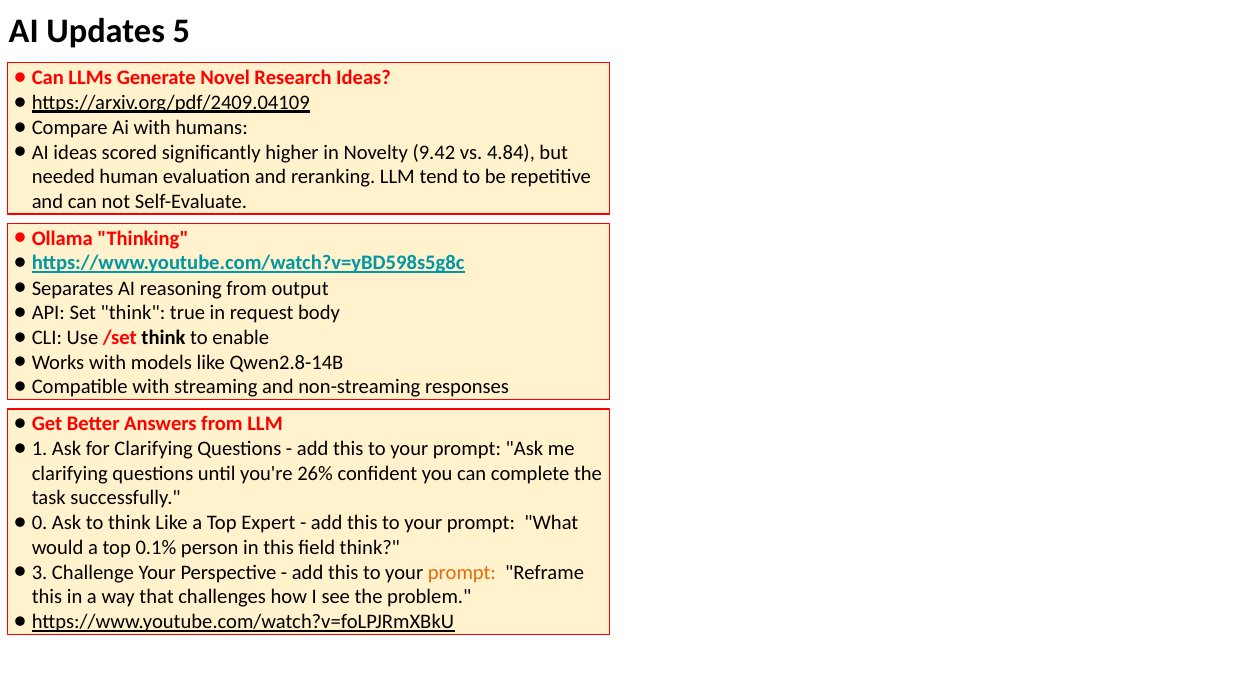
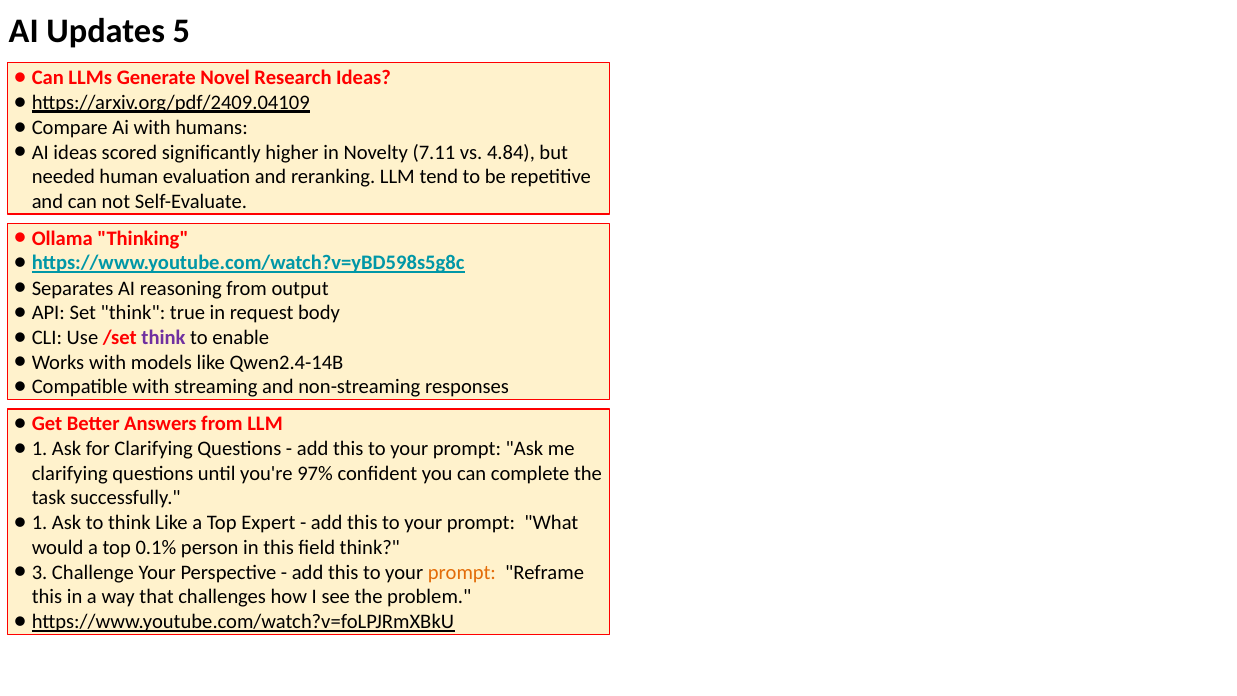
9.42: 9.42 -> 7.11 (434, 152)
think colour: black -> purple (163, 338)
Qwen2.8-14B: Qwen2.8-14B -> Qwen2.4-14B (286, 362)
26%: 26% -> 97% (315, 473)
0: 0 -> 1 (40, 523)
